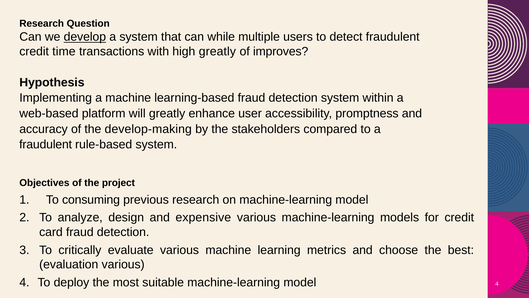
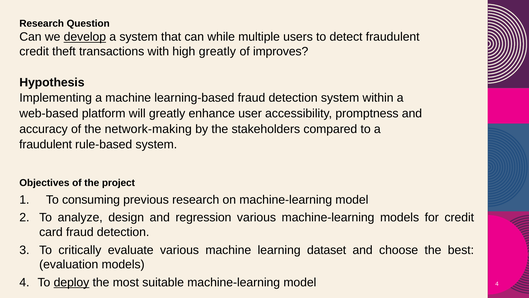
time: time -> theft (64, 51)
develop-making: develop-making -> network-making (148, 129)
expensive: expensive -> regression (203, 217)
metrics: metrics -> dataset (327, 250)
evaluation various: various -> models (123, 264)
deploy underline: none -> present (71, 282)
